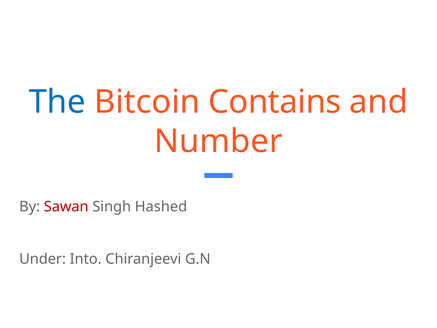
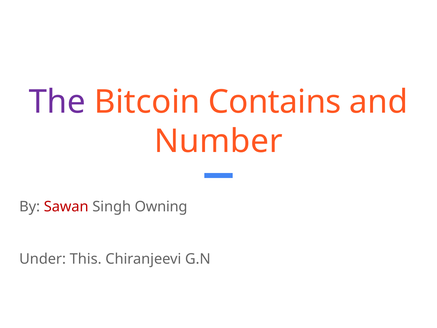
The colour: blue -> purple (57, 102)
Hashed: Hashed -> Owning (161, 206)
Into: Into -> This (86, 259)
